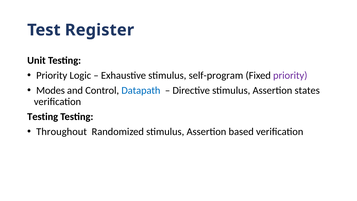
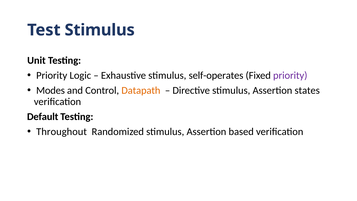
Test Register: Register -> Stimulus (100, 30)
self-program: self-program -> self-operates (216, 75)
Datapath colour: blue -> orange (141, 90)
Testing: Testing -> Default (43, 117)
